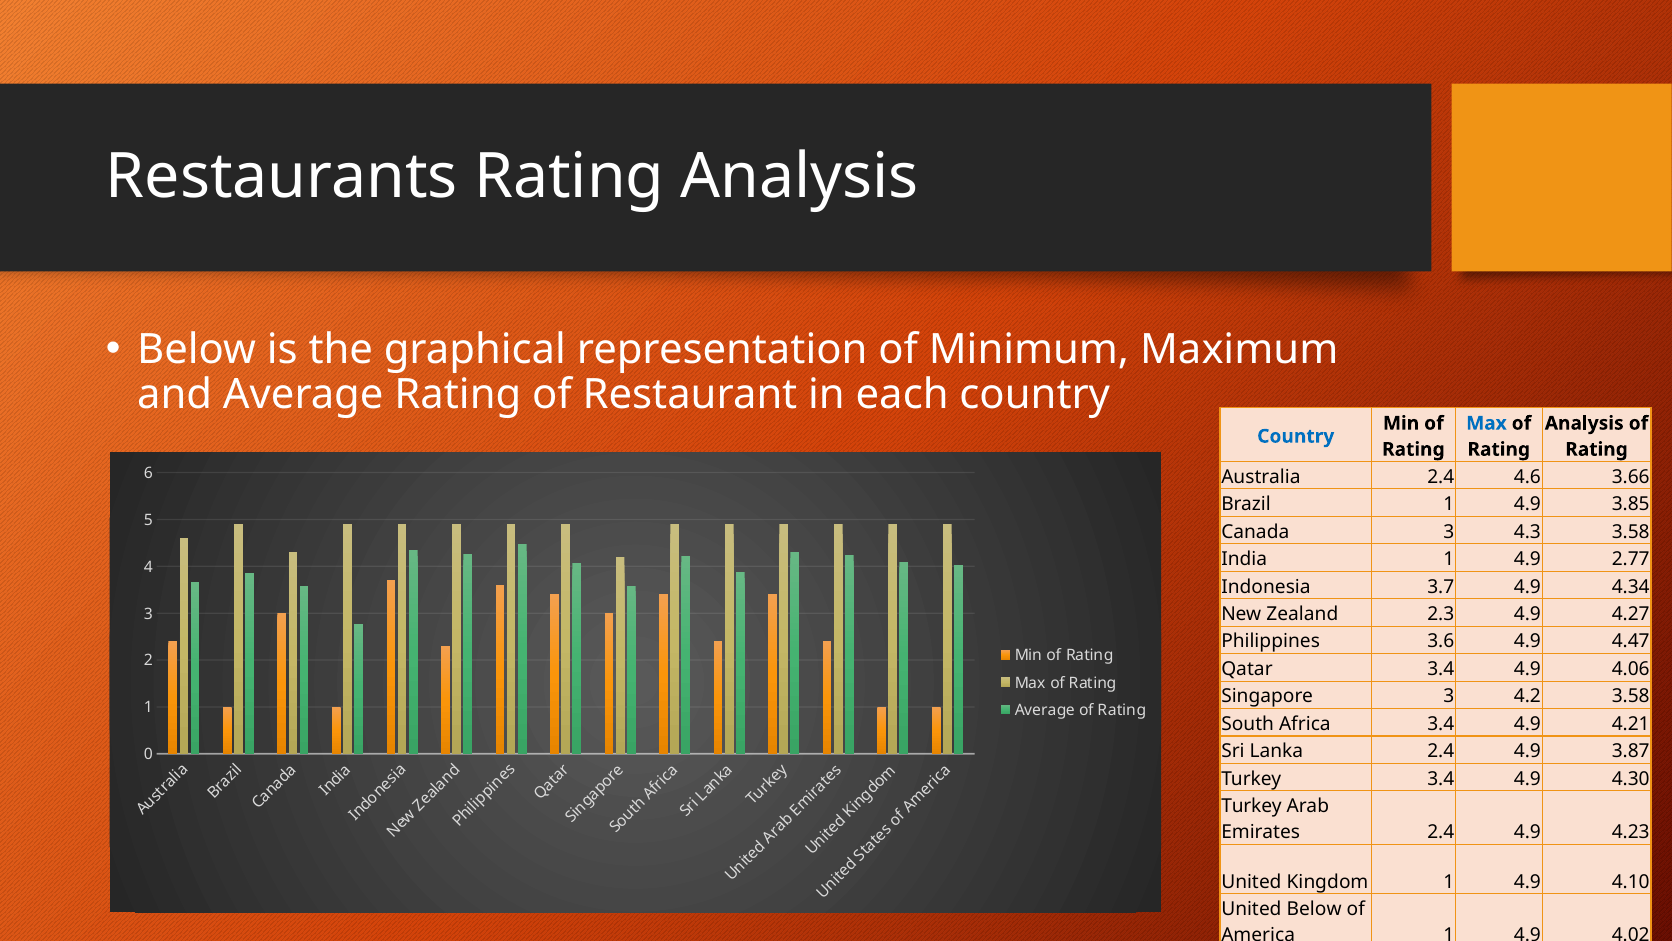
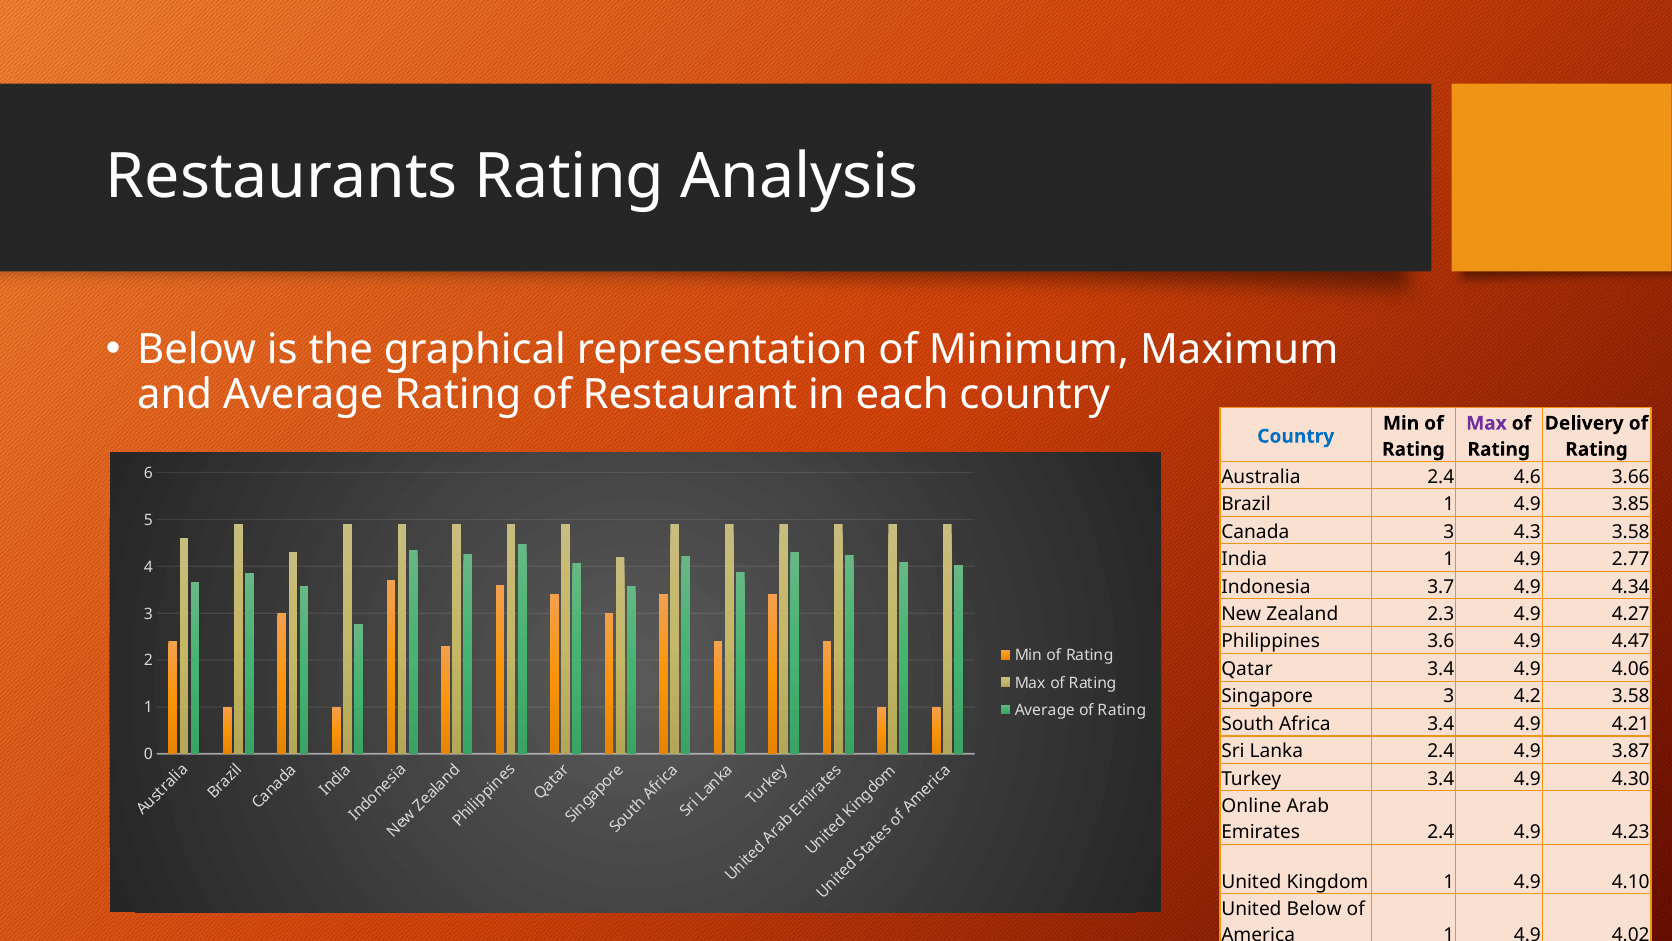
Max colour: blue -> purple (1486, 423)
Analysis: Analysis -> Delivery (1584, 423)
Turkey: Turkey -> Online (1251, 806)
